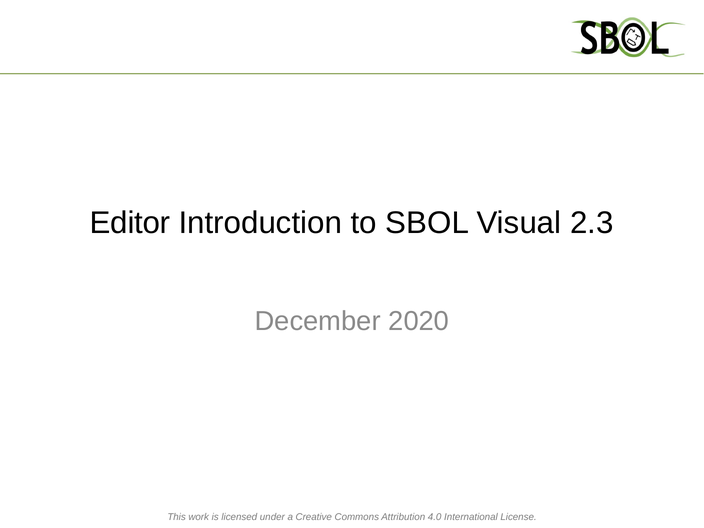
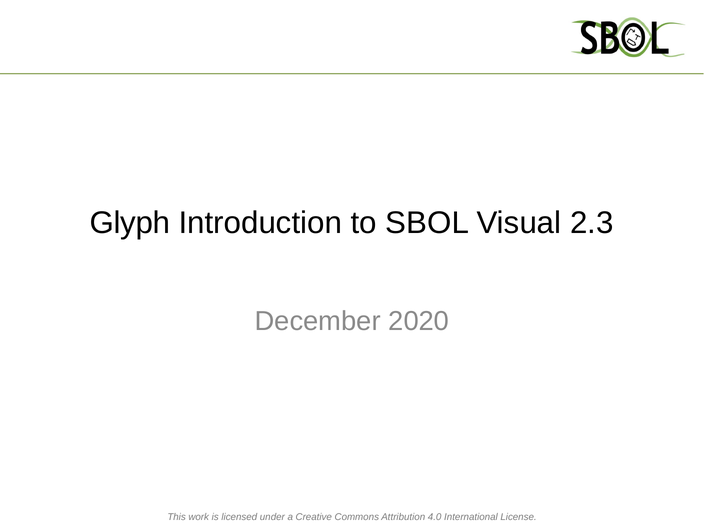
Editor: Editor -> Glyph (130, 223)
